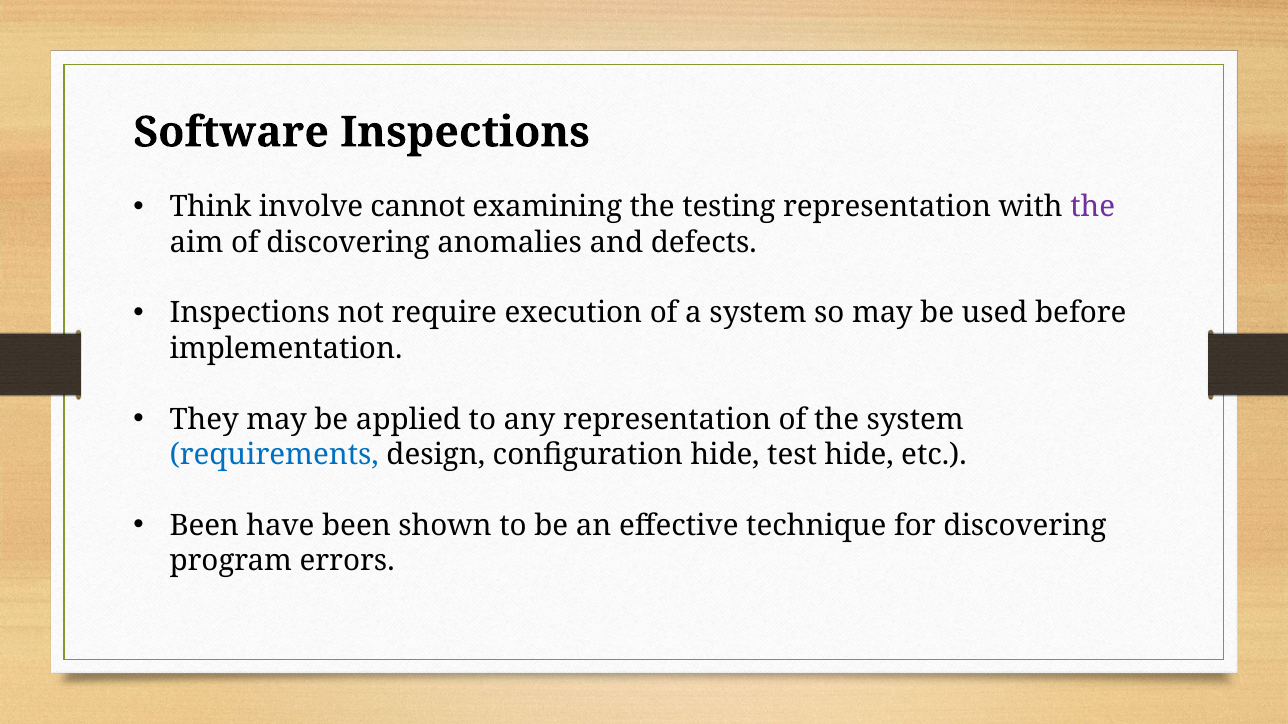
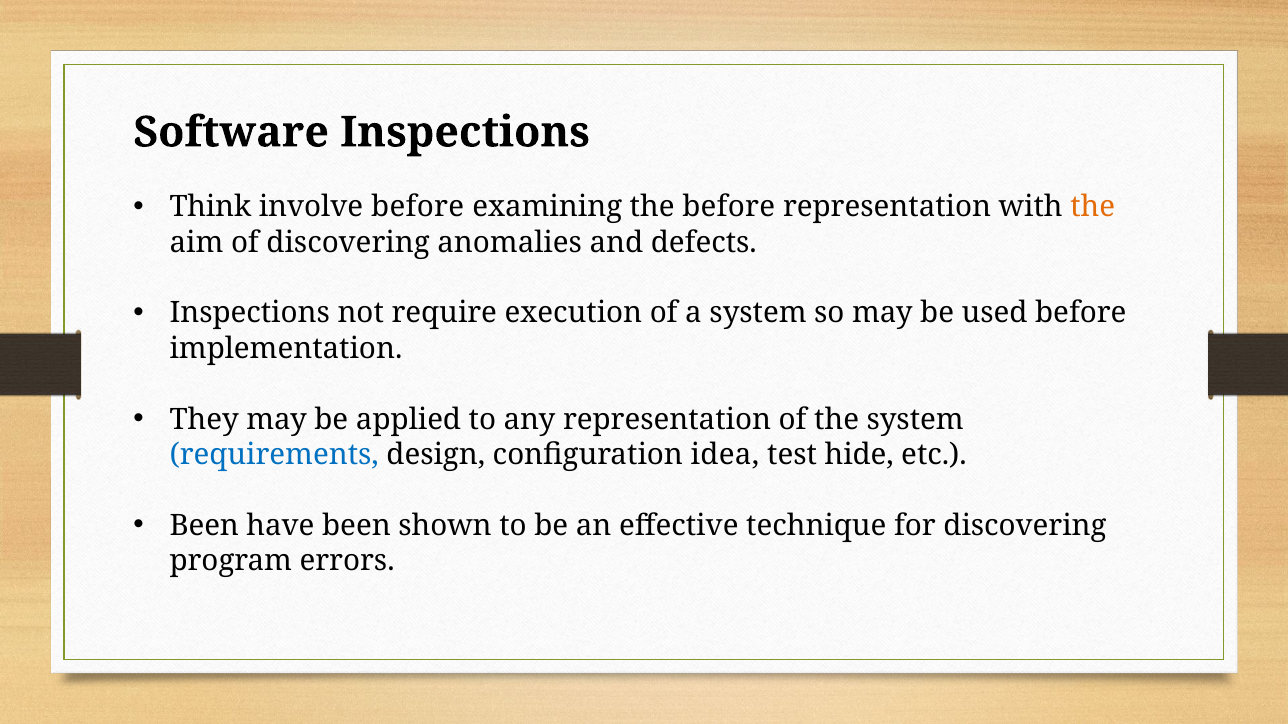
involve cannot: cannot -> before (418, 207)
the testing: testing -> before (729, 207)
the colour: purple -> orange (1093, 207)
configuration hide: hide -> idea (725, 455)
